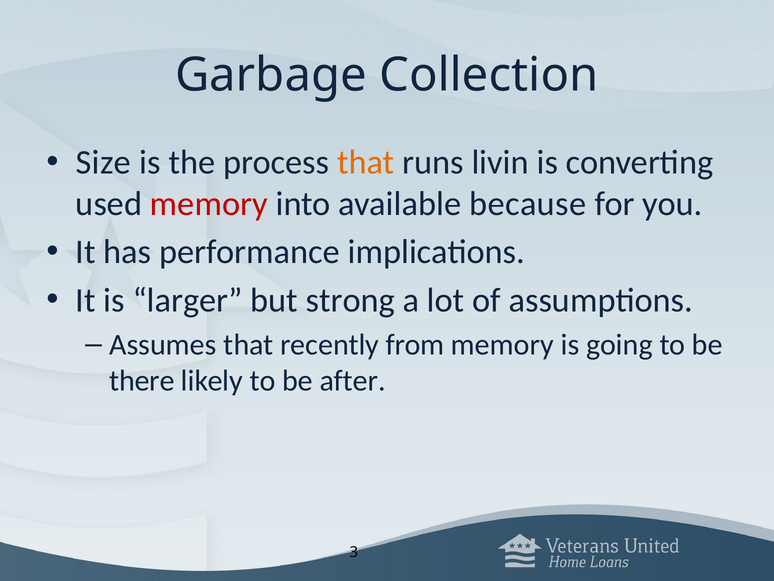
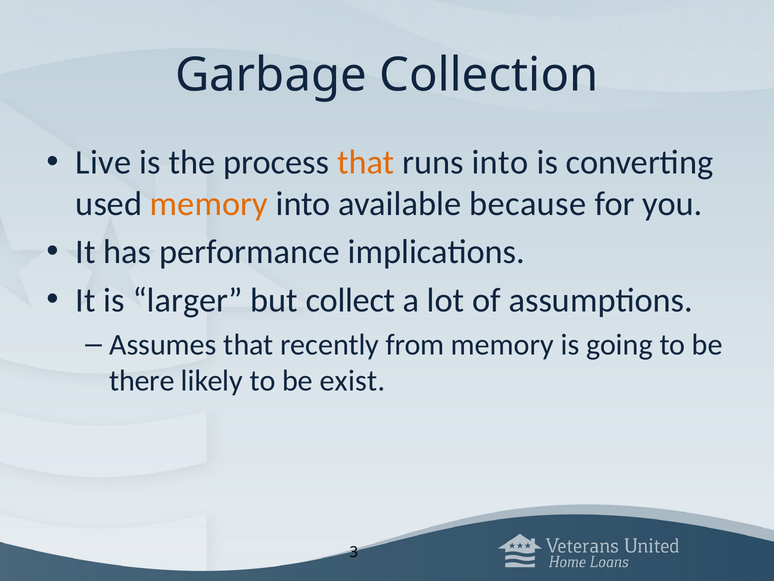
Size: Size -> Live (103, 162)
runs livin: livin -> into (500, 162)
memory colour: red -> orange (209, 204)
strong: strong -> collect (351, 300)
after: after -> exist (352, 381)
